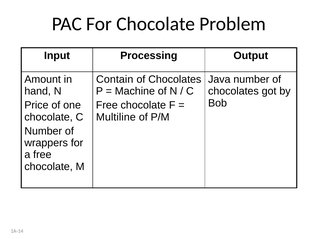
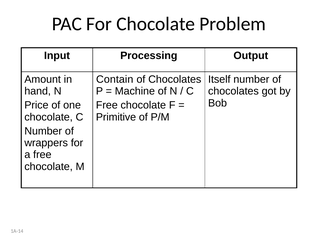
Java: Java -> Itself (219, 79)
Multiline: Multiline -> Primitive (116, 117)
